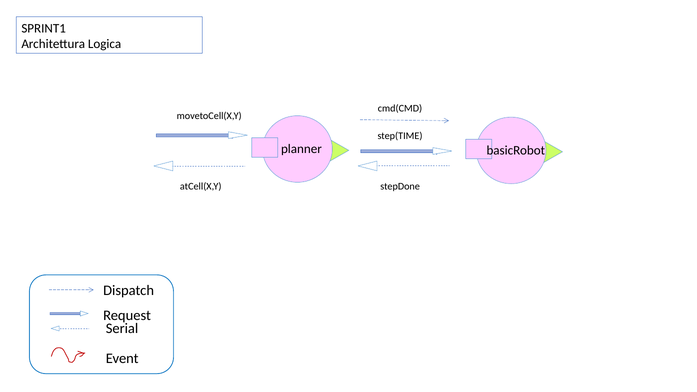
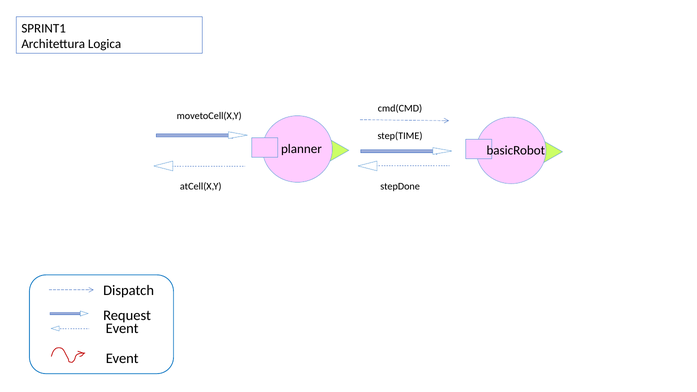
Serial: Serial -> Event (122, 329)
